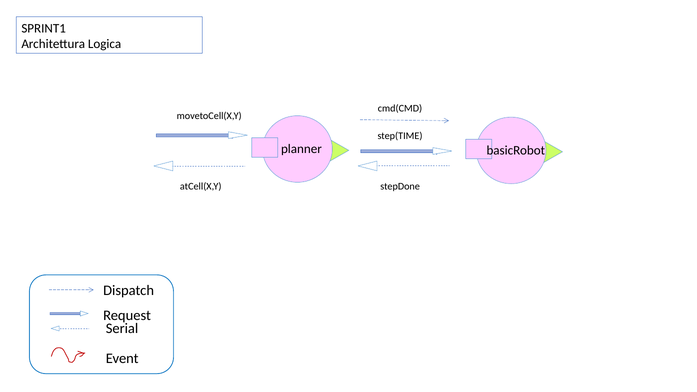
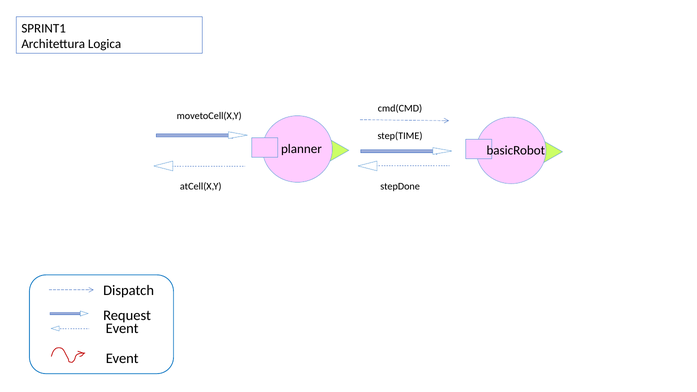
Serial: Serial -> Event (122, 329)
